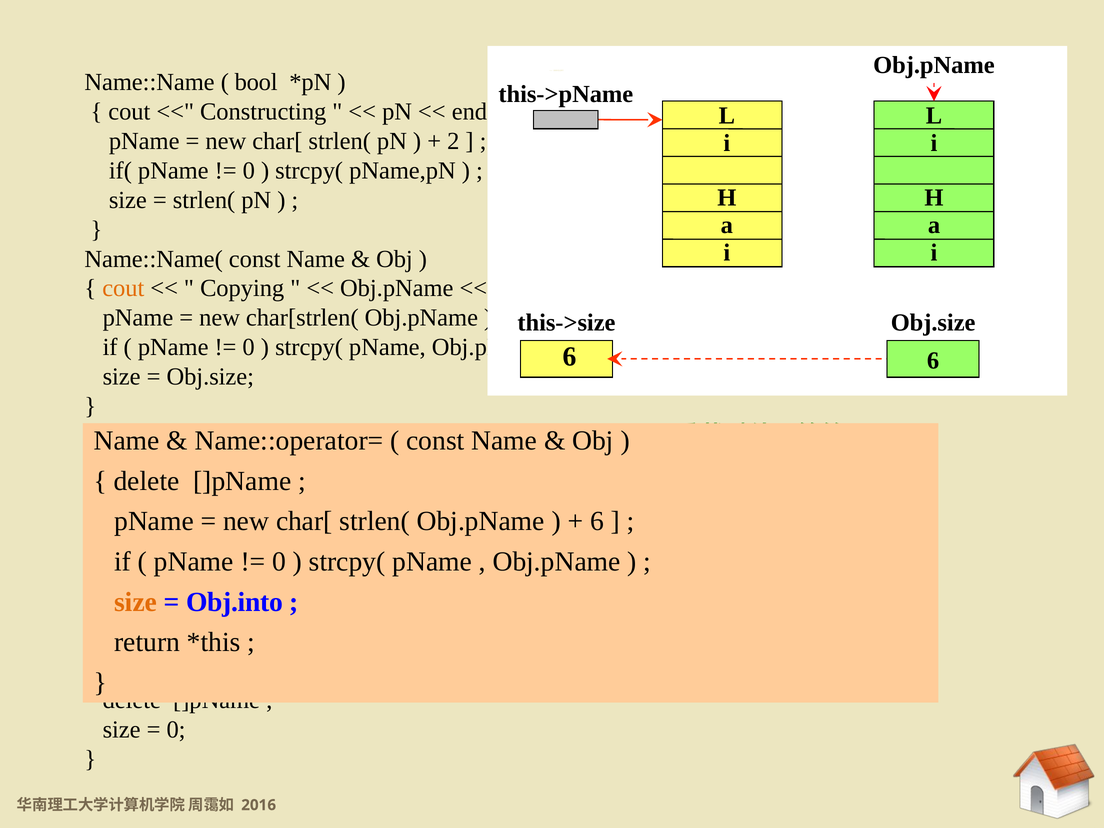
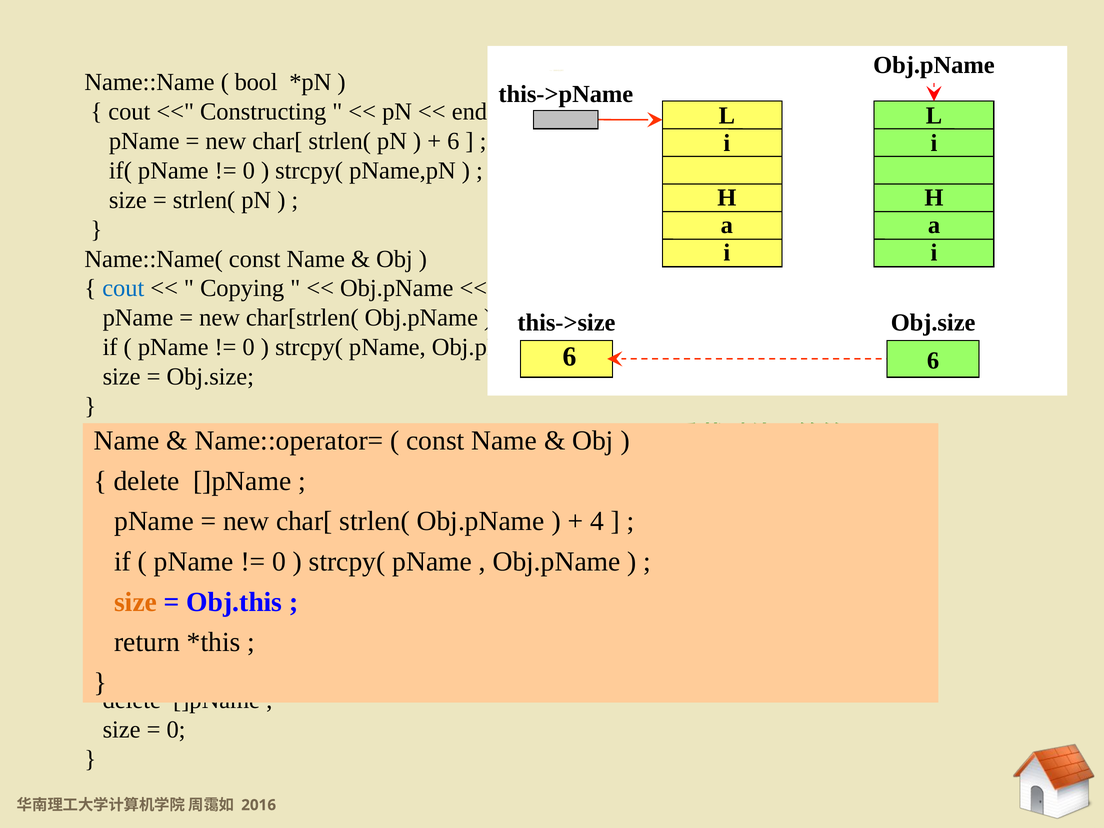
2: 2 -> 6 (453, 141)
cout colour: orange -> blue (123, 288)
6: 6 -> 4 (597, 521)
Obj.into: Obj.into -> Obj.this (234, 602)
